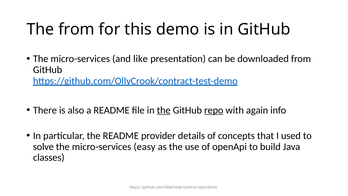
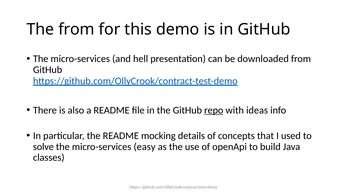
like: like -> hell (141, 59)
the underline: present -> none (164, 110)
again: again -> ideas (257, 110)
provider: provider -> mocking (158, 136)
